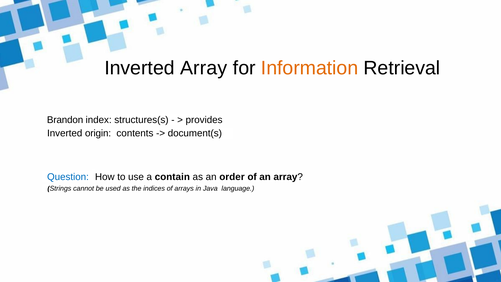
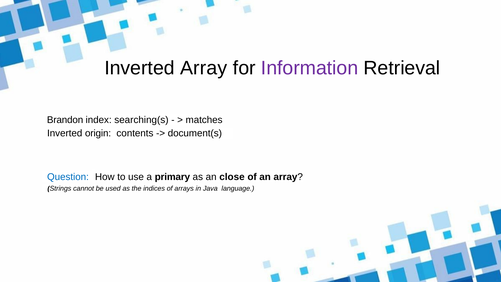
Information colour: orange -> purple (310, 68)
structures(s: structures(s -> searching(s (141, 120)
provides: provides -> matches (204, 120)
contain: contain -> primary (172, 177)
order: order -> close (232, 177)
